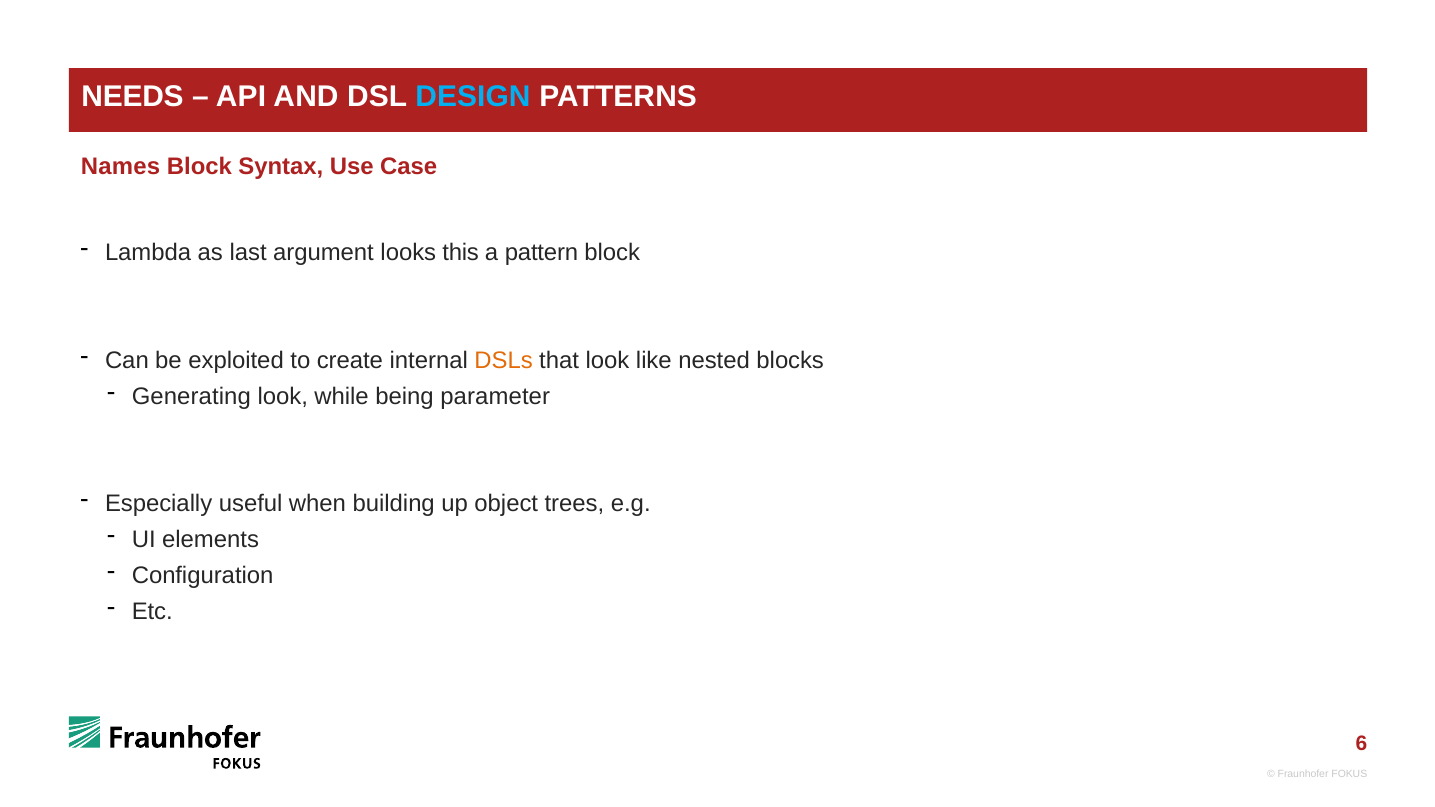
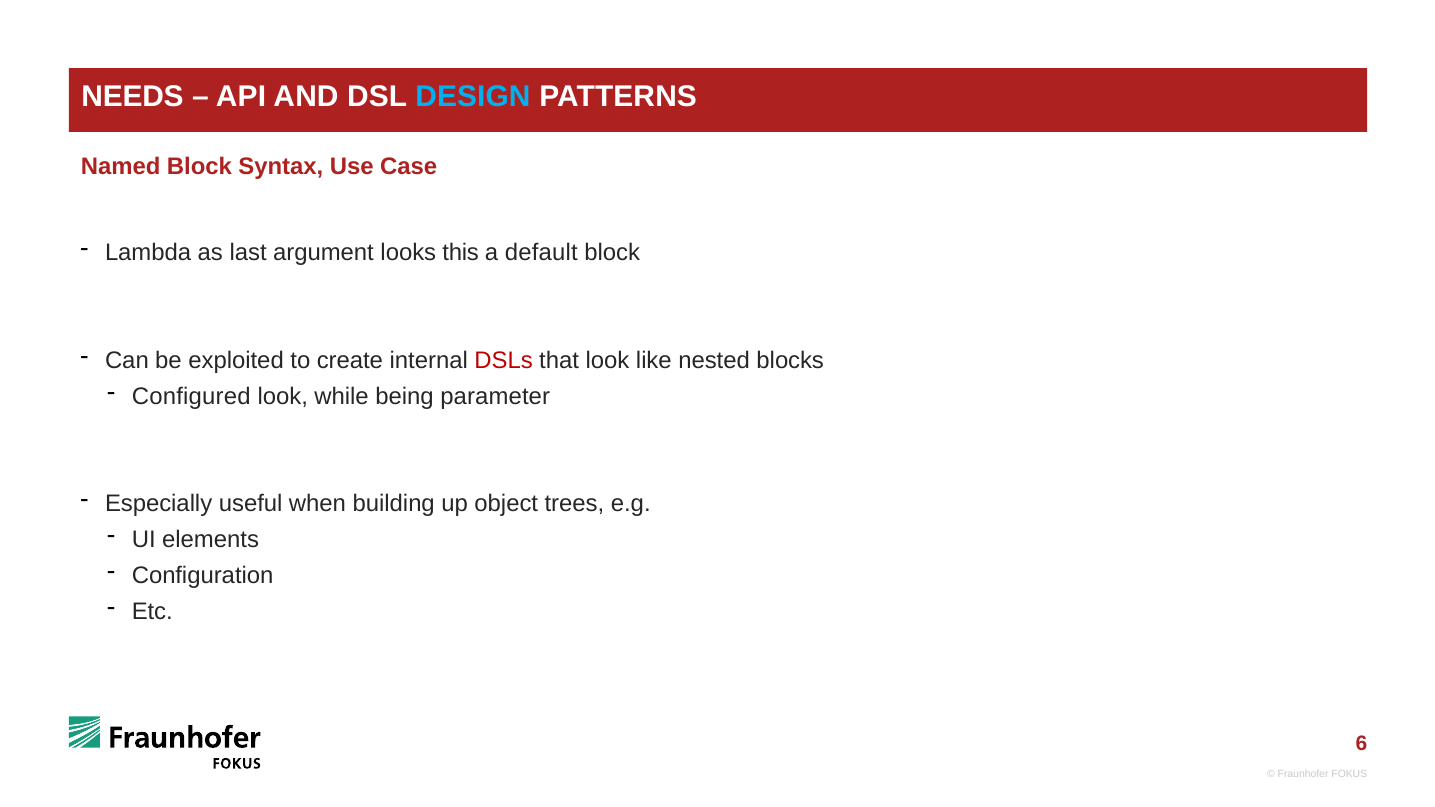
Names: Names -> Named (121, 166)
pattern: pattern -> default (541, 253)
DSLs colour: orange -> red (504, 360)
Generating: Generating -> Configured (191, 396)
